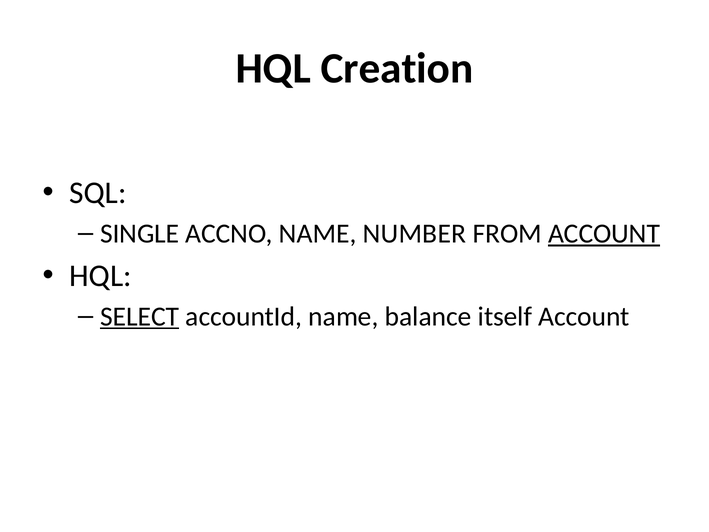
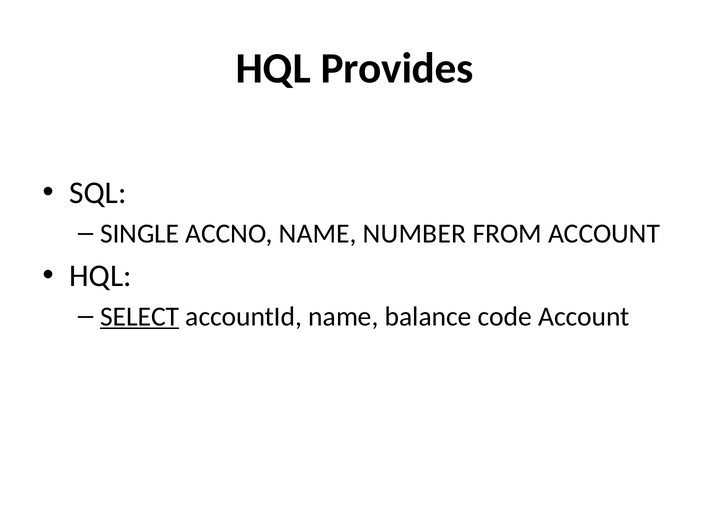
Creation: Creation -> Provides (397, 69)
ACCOUNT underline: present -> none (604, 234)
itself: itself -> code (505, 316)
